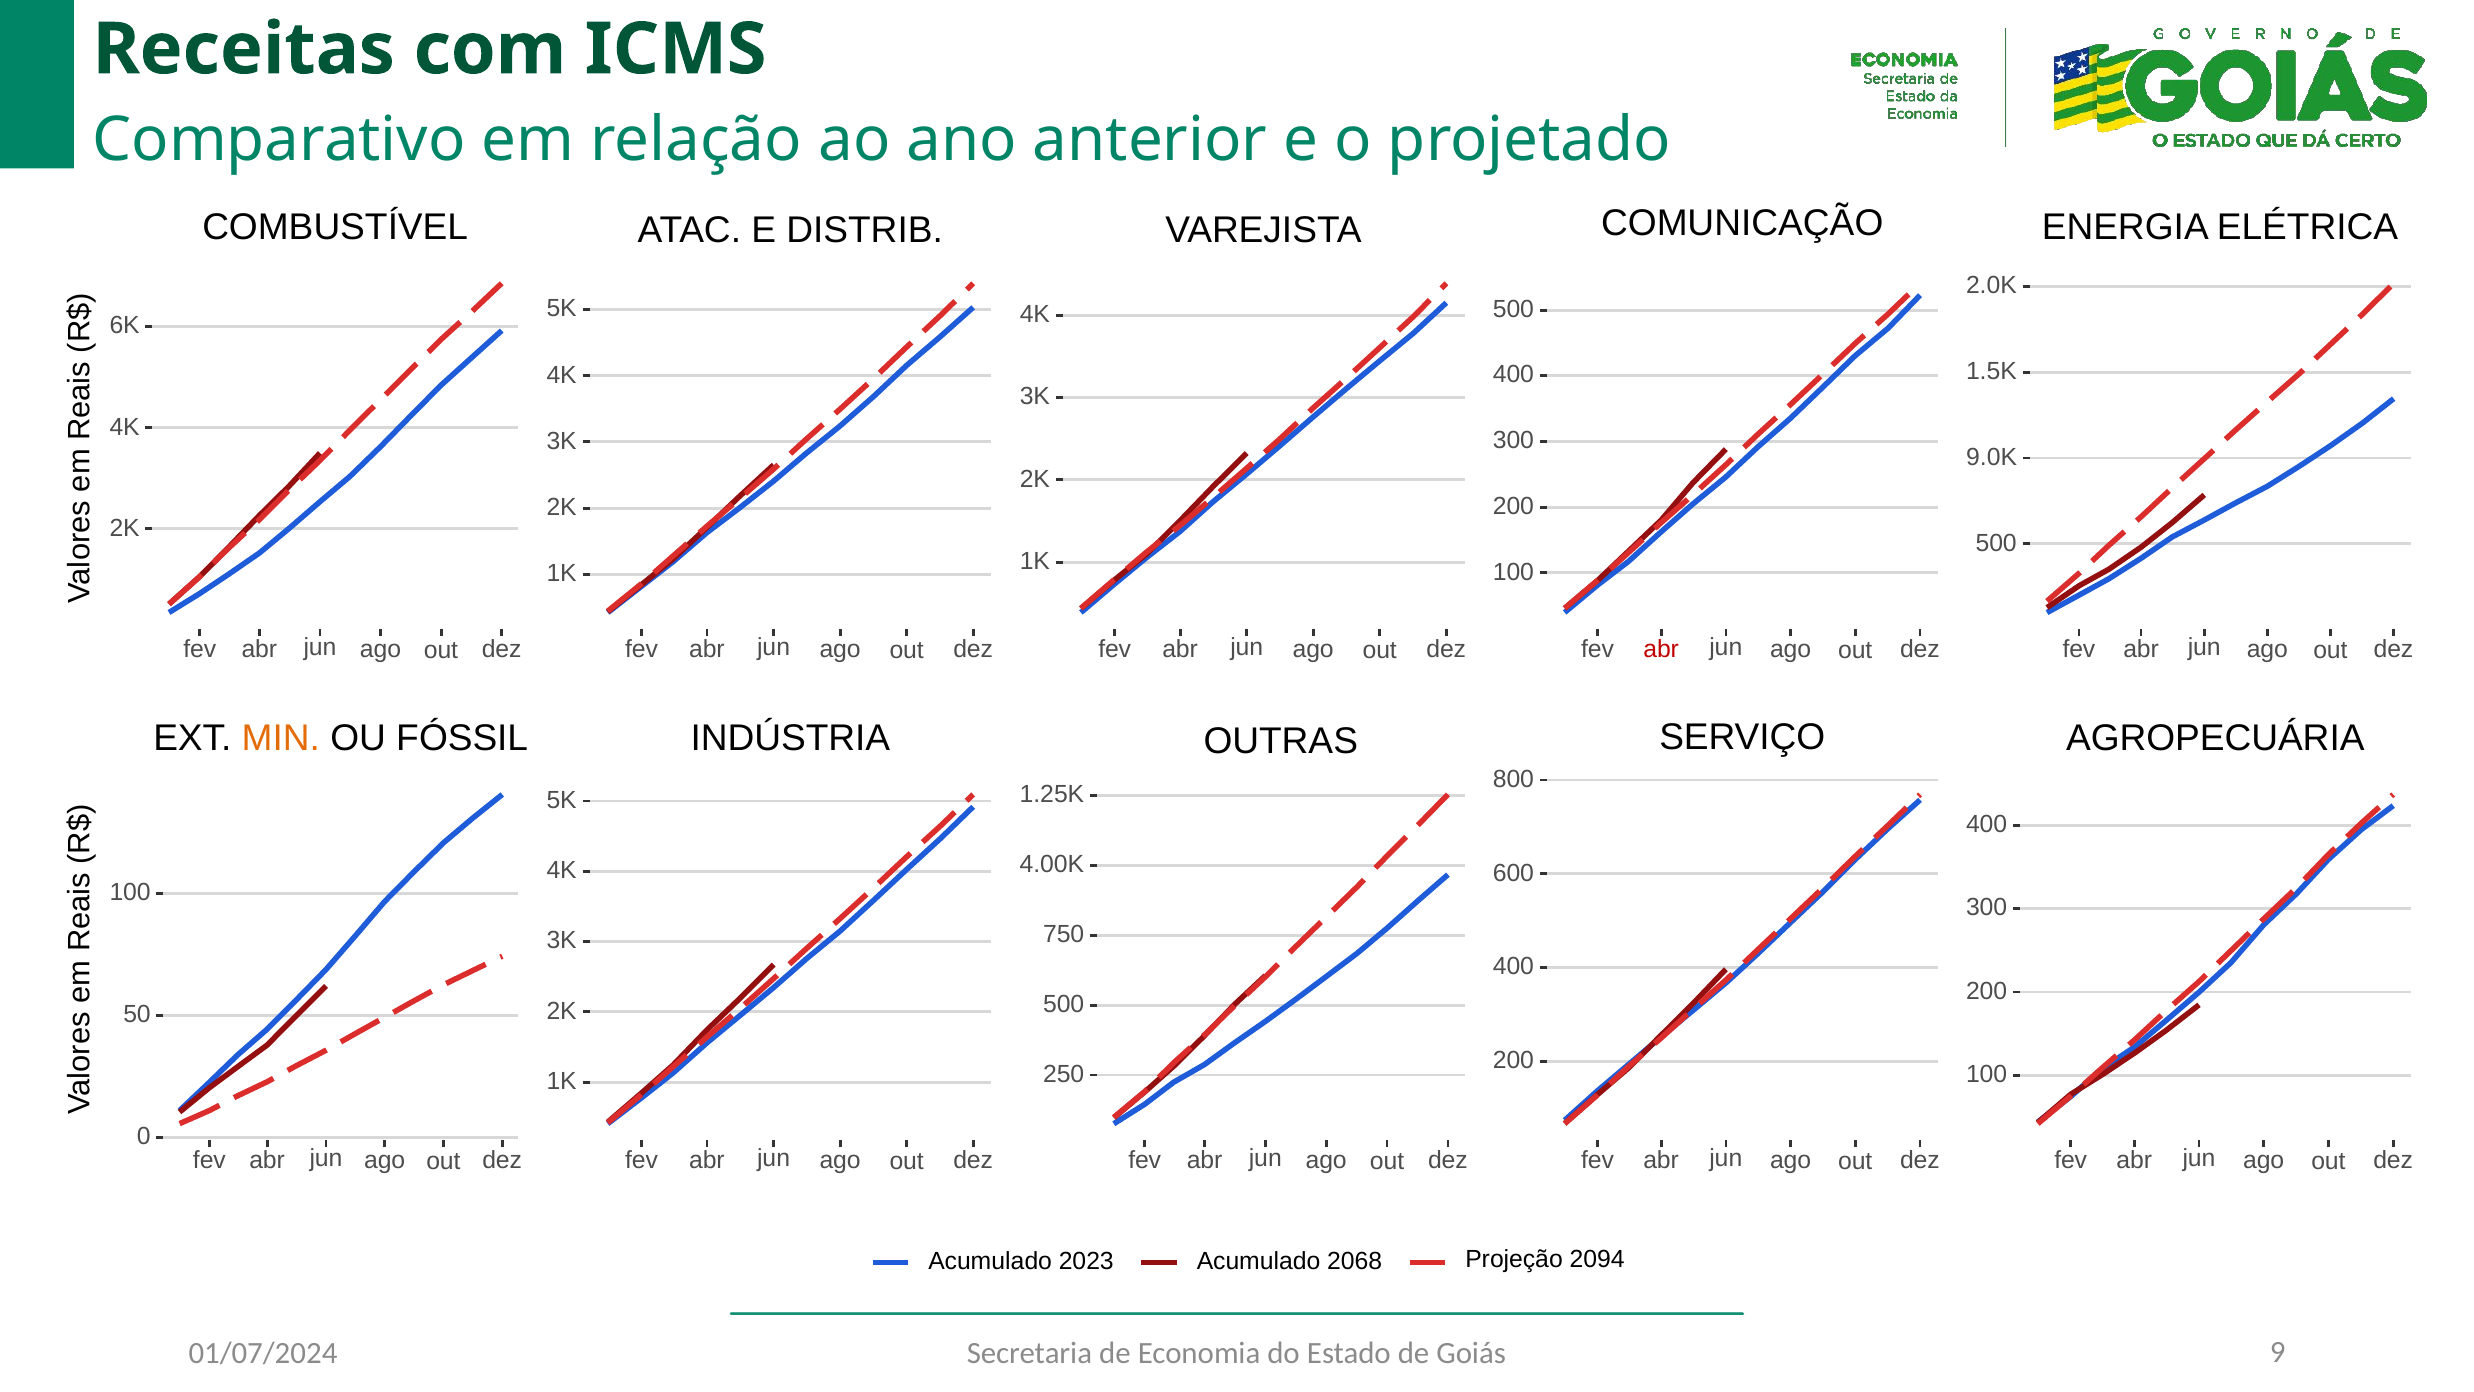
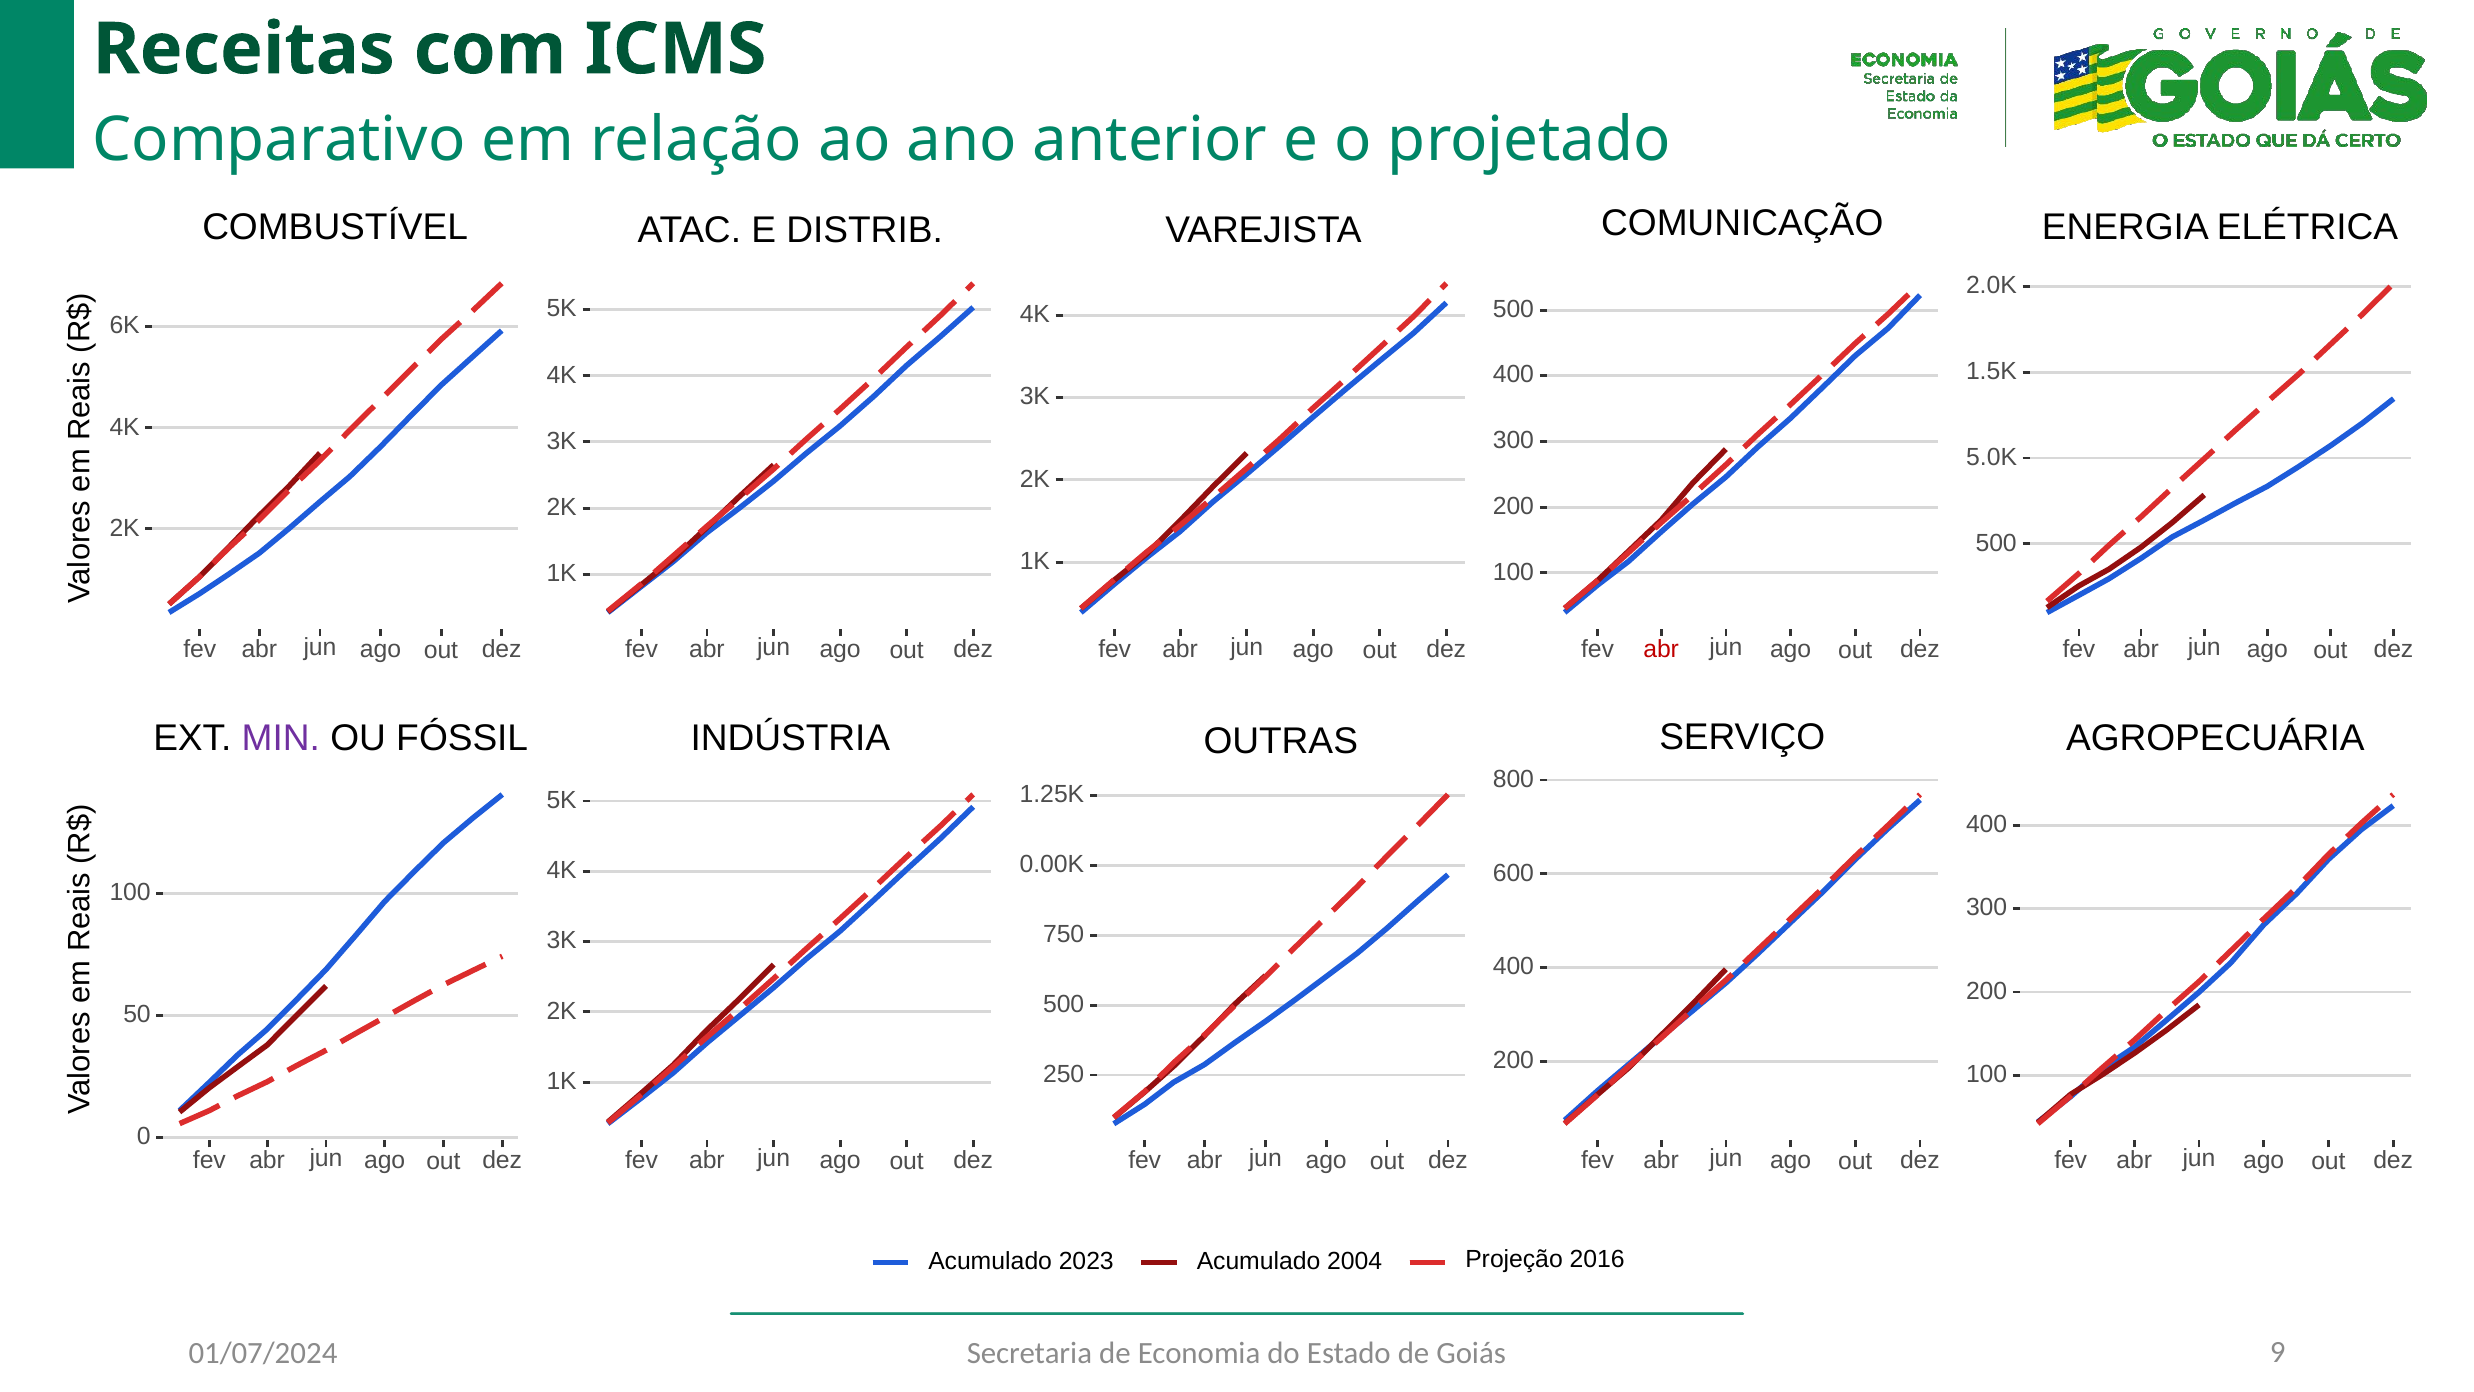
9.0K: 9.0K -> 5.0K (1992, 457)
MIN colour: orange -> purple (281, 738)
4.00K: 4.00K -> 0.00K (1052, 864)
2068: 2068 -> 2004 (1355, 1261)
2094: 2094 -> 2016 (1597, 1259)
